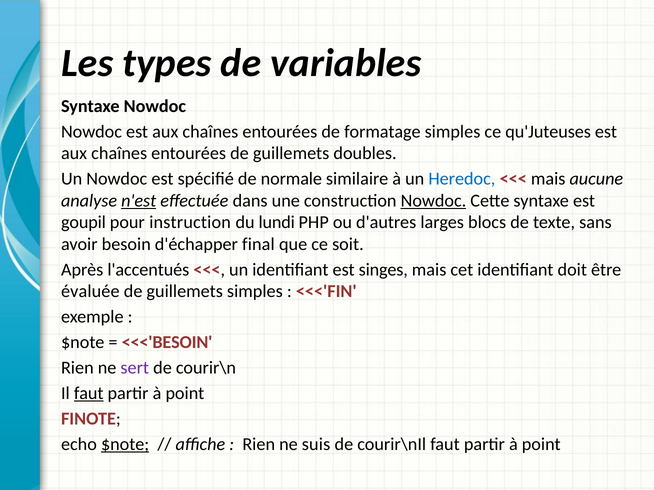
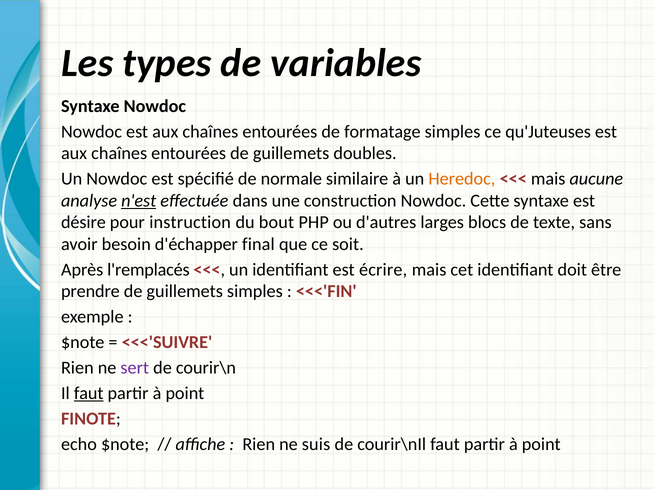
Heredoc colour: blue -> orange (462, 179)
Nowdoc underline: present -> none (433, 201)
goupil: goupil -> désire (83, 223)
lundi: lundi -> bout (277, 223)
l'accentués: l'accentués -> l'remplacés (148, 270)
singes: singes -> écrire (383, 270)
évaluée: évaluée -> prendre (90, 292)
<<<'BESOIN: <<<'BESOIN -> <<<'SUIVRE (167, 343)
$note underline: present -> none (125, 445)
